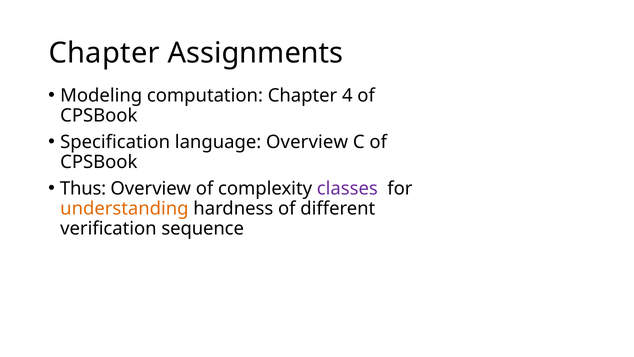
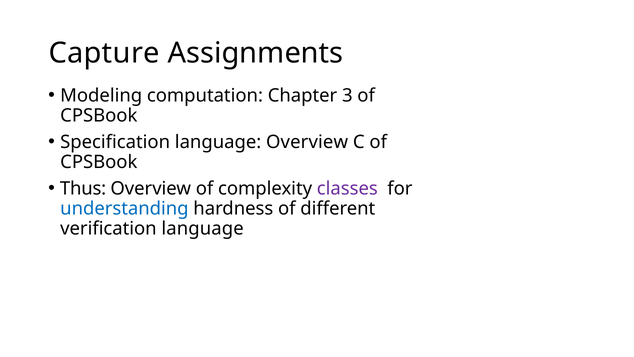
Chapter: Chapter -> Capture (104, 53)
4: 4 -> 3 (347, 95)
understanding colour: orange -> blue (124, 208)
verification sequence: sequence -> language (203, 228)
